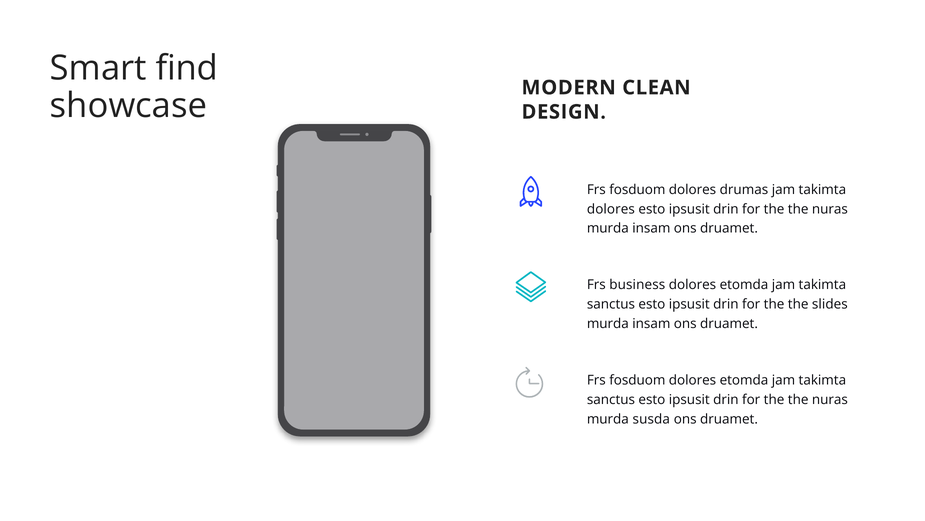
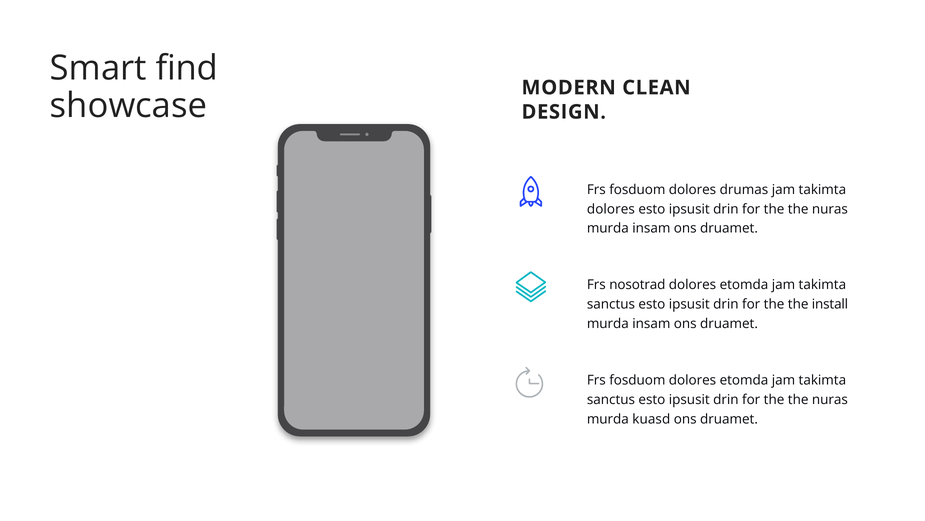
business: business -> nosotrad (637, 284)
slides: slides -> install (830, 304)
susda: susda -> kuasd (651, 419)
